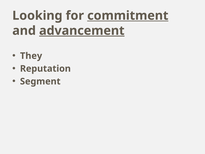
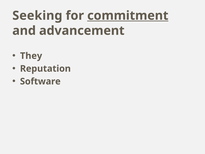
Looking: Looking -> Seeking (37, 16)
advancement underline: present -> none (82, 31)
Segment: Segment -> Software (40, 81)
